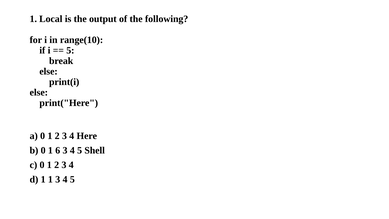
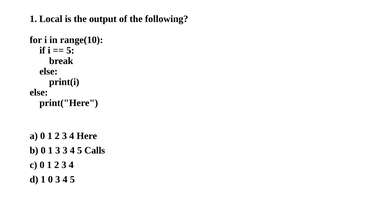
1 6: 6 -> 3 (58, 150)
Shell: Shell -> Calls (95, 150)
1 1: 1 -> 0 (50, 179)
